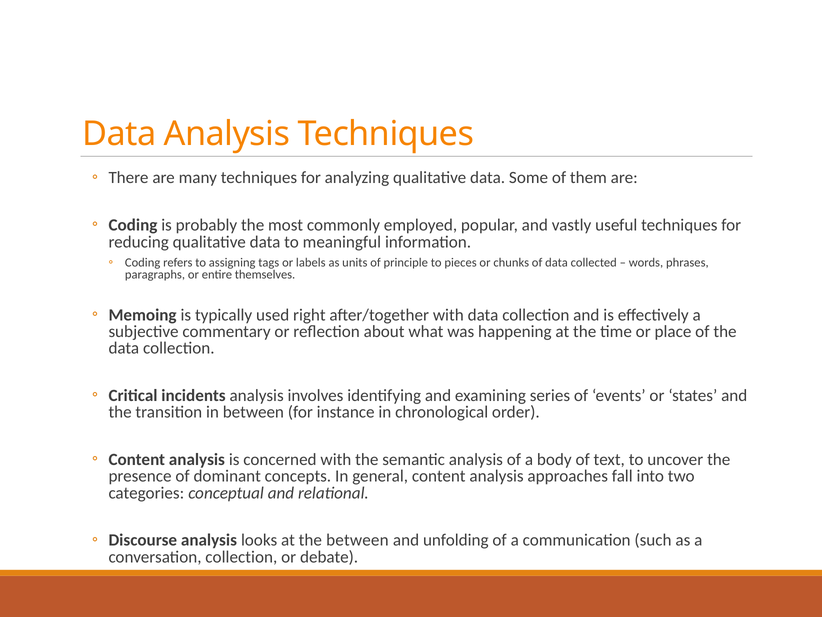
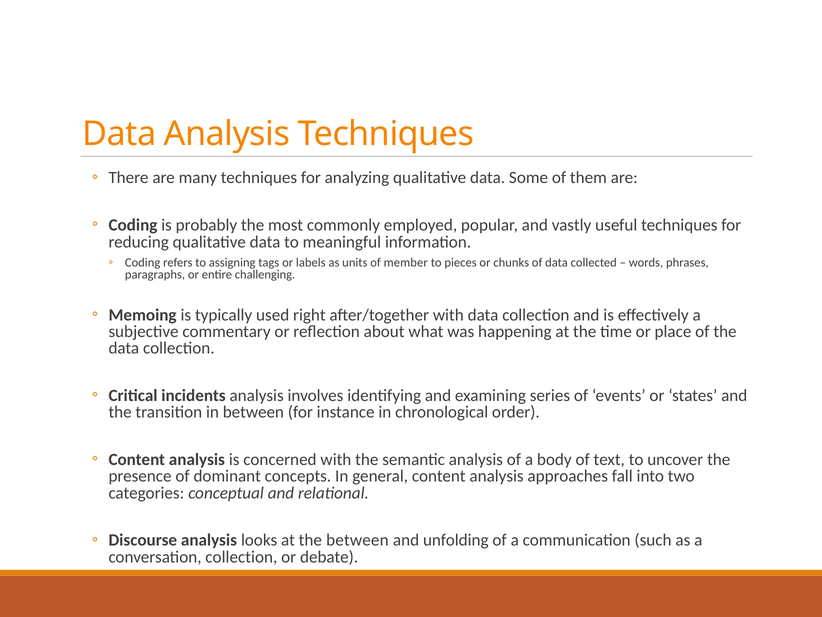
principle: principle -> member (406, 262)
themselves: themselves -> challenging (265, 275)
